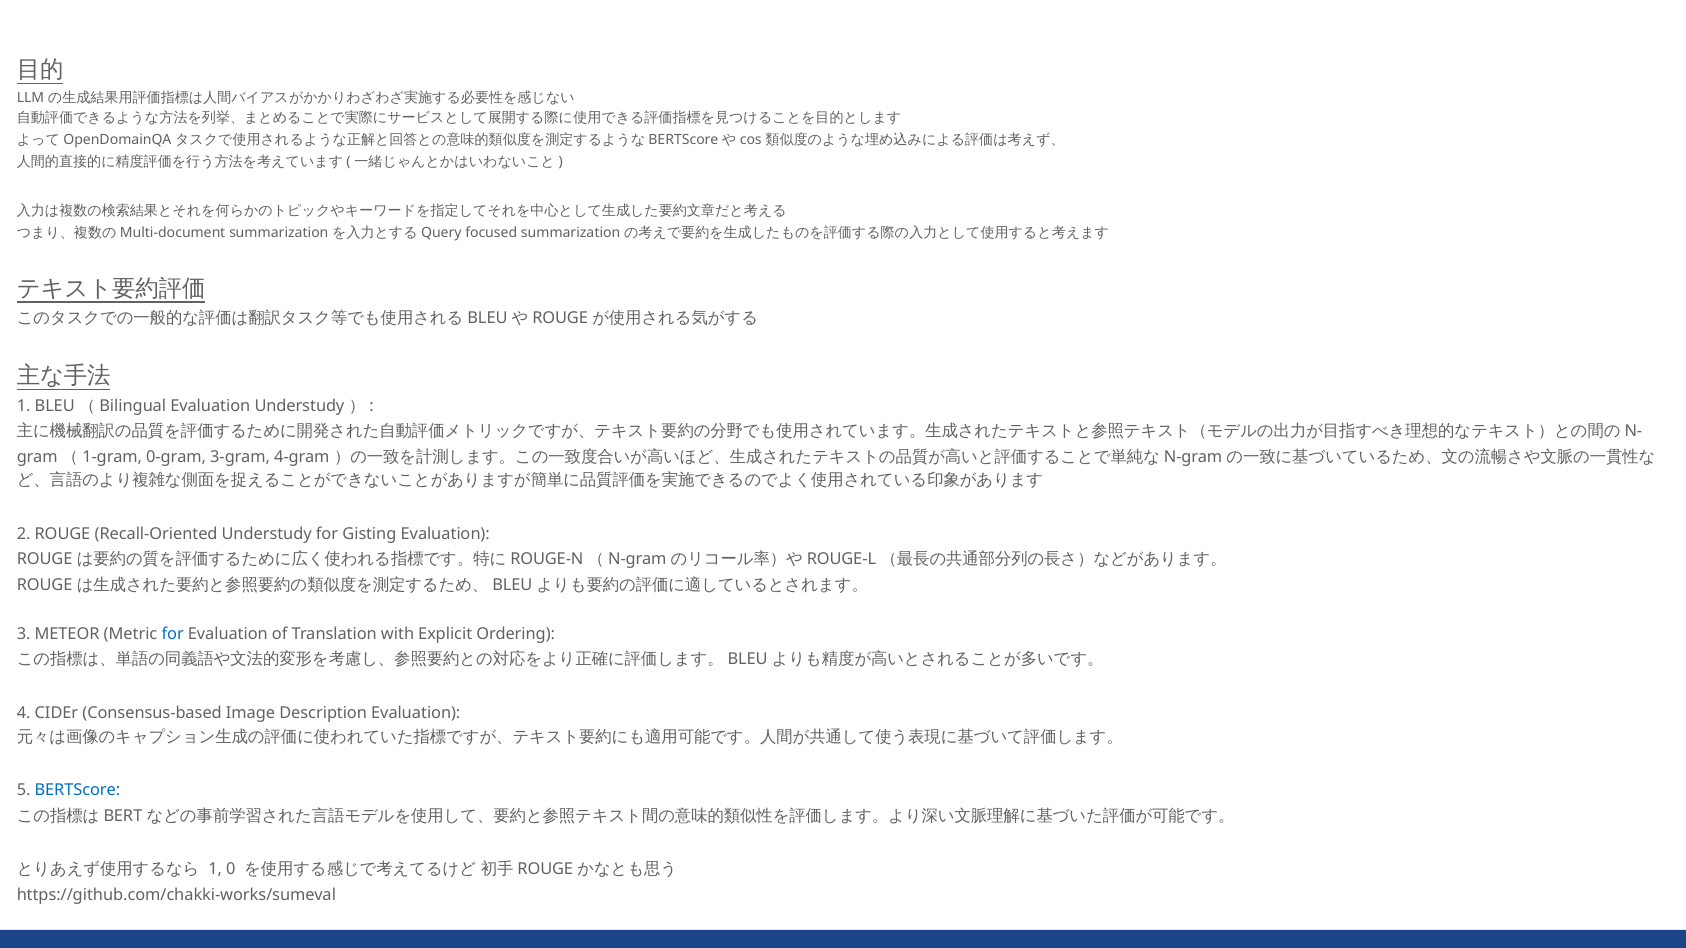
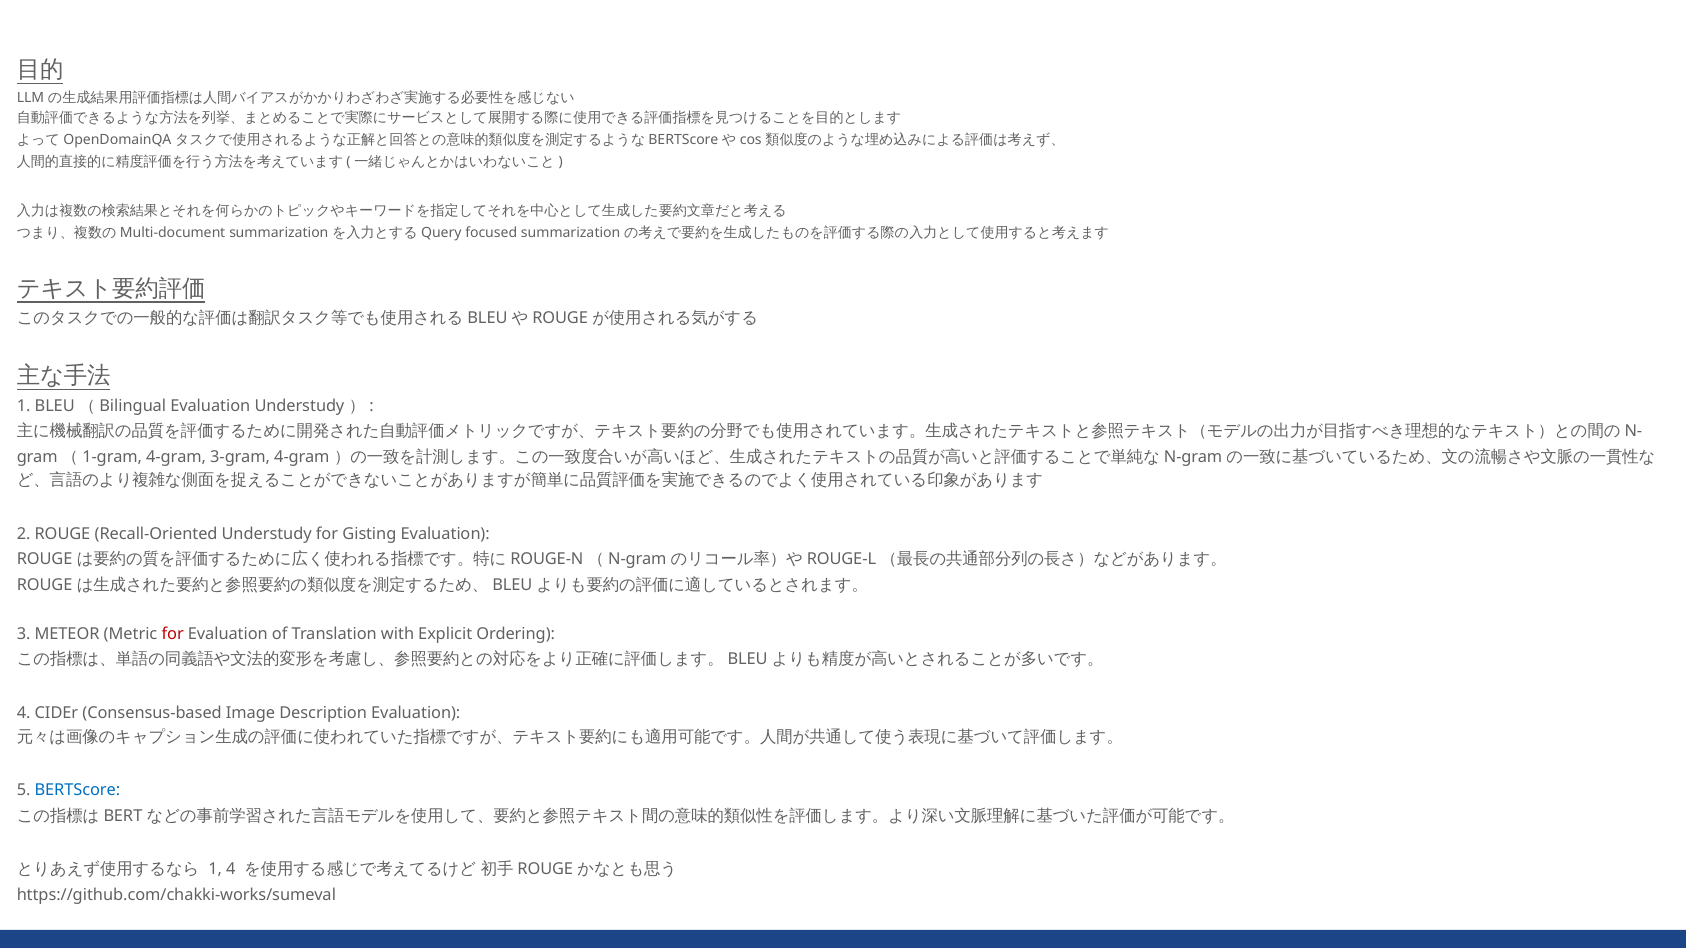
0-gram: 0-gram -> 4-gram (176, 457)
for colour: blue -> red (173, 634)
1 0: 0 -> 4 (231, 870)
